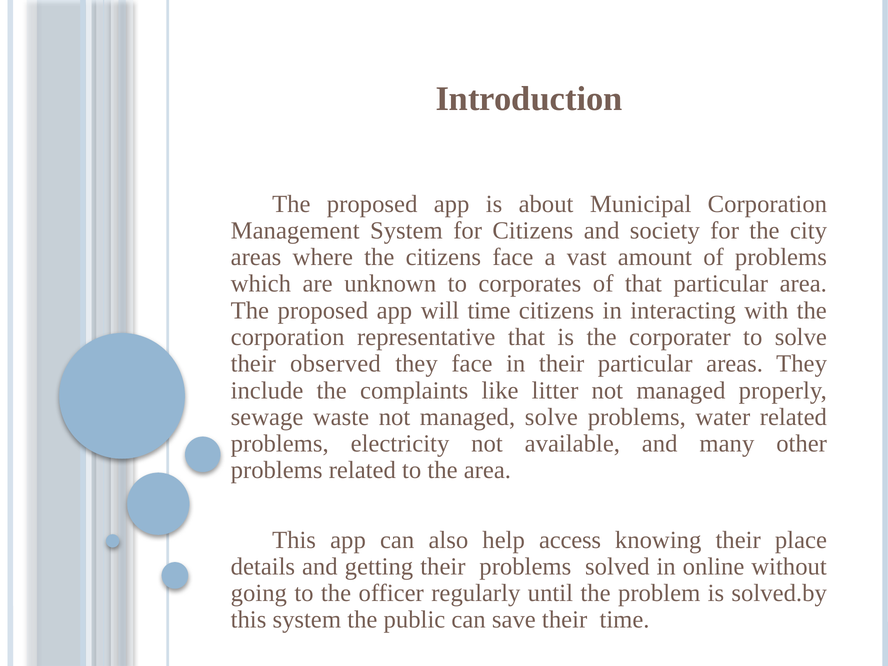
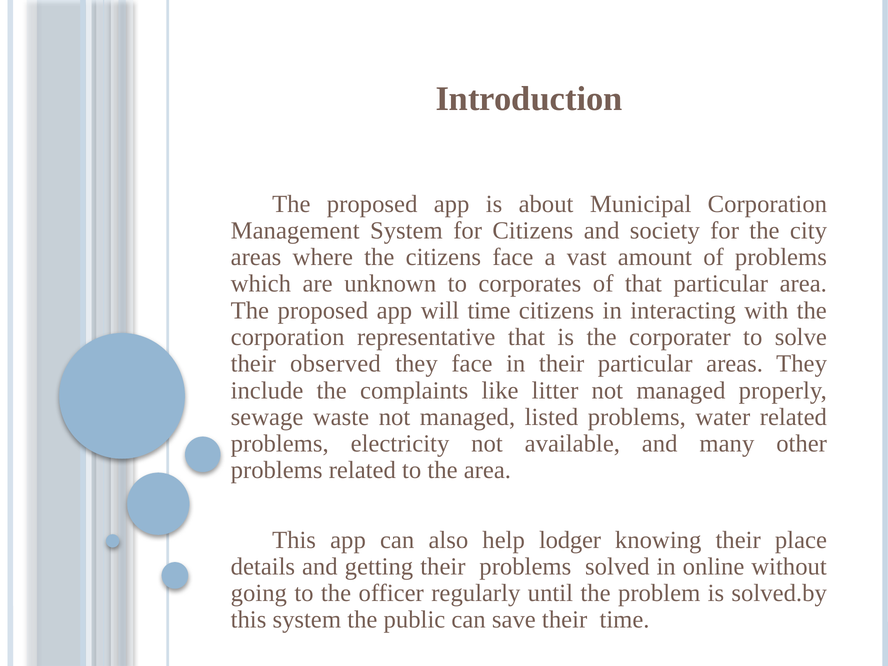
managed solve: solve -> listed (551, 417)
access: access -> lodger (570, 540)
